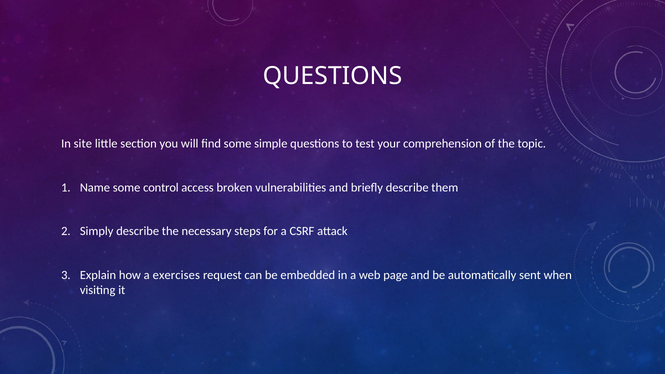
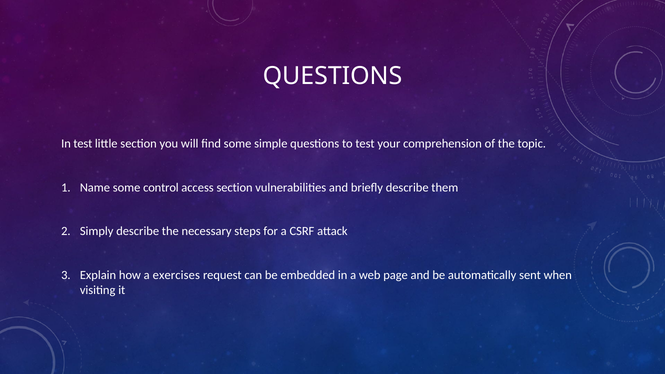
In site: site -> test (83, 144)
access broken: broken -> section (235, 188)
